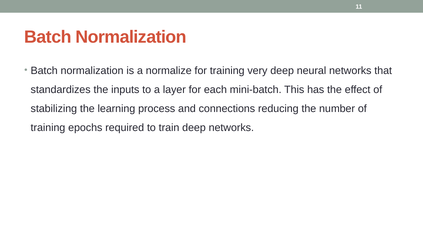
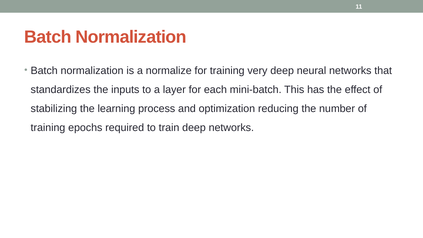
connections: connections -> optimization (227, 109)
